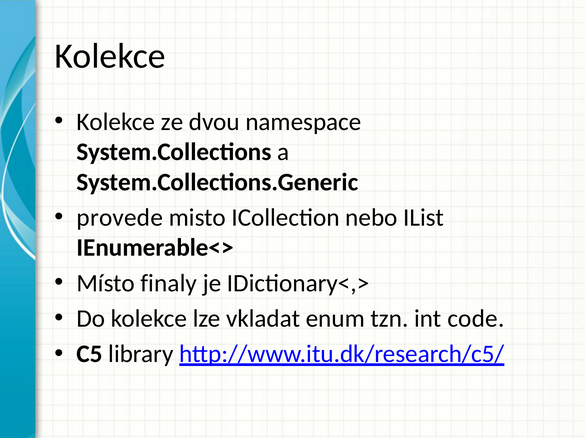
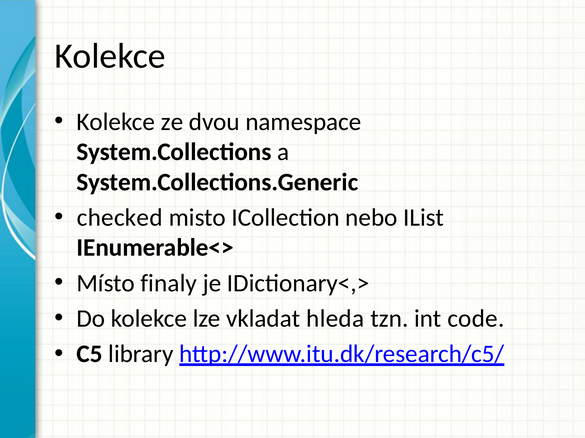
provede: provede -> checked (120, 218)
enum: enum -> hleda (335, 319)
